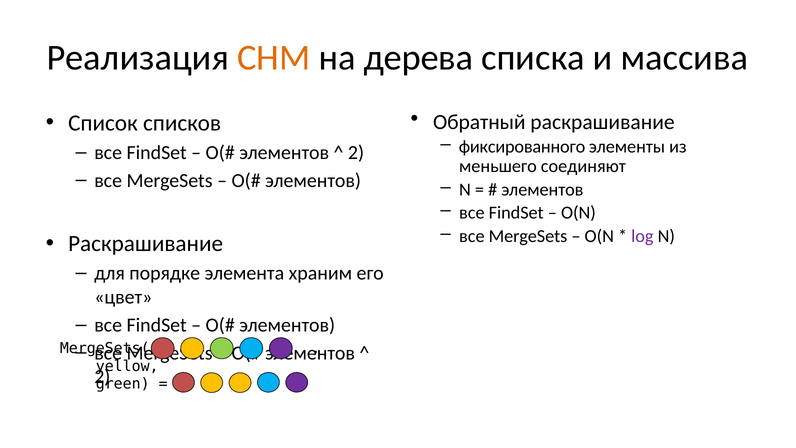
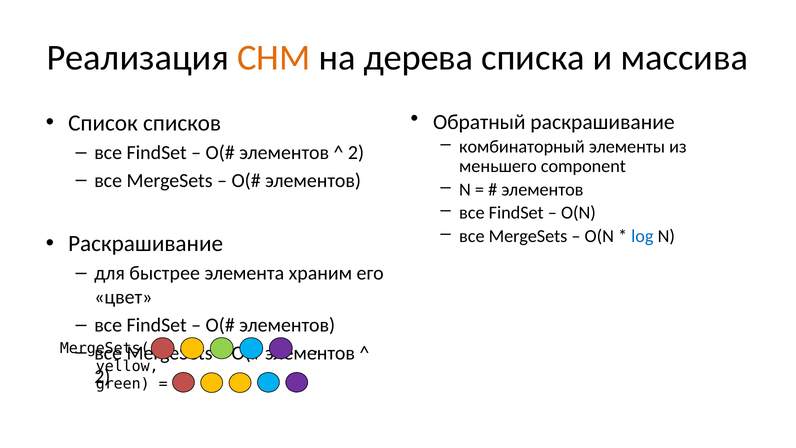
фиксированного: фиксированного -> комбинаторный (522, 147)
соединяют: соединяют -> component (583, 166)
log colour: purple -> blue (642, 236)
порядке: порядке -> быстрее (165, 273)
